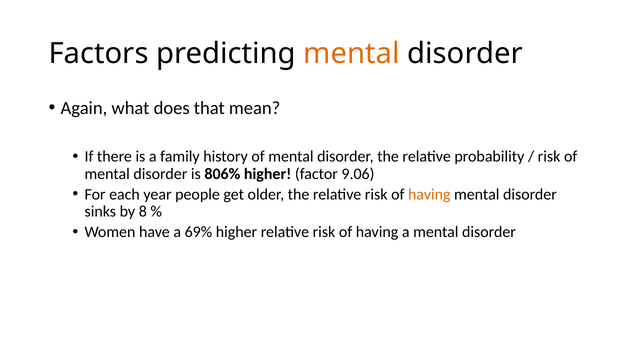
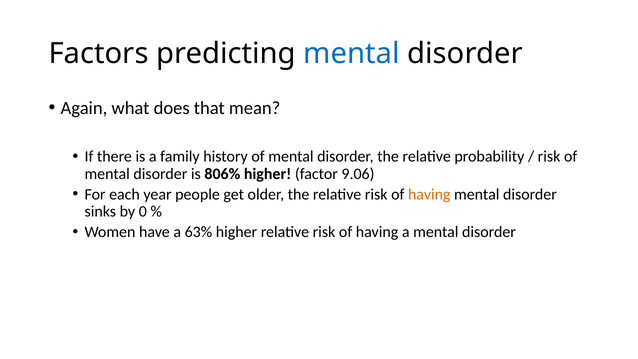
mental colour: orange -> blue (352, 54)
8: 8 -> 0 (143, 211)
69%: 69% -> 63% (198, 232)
